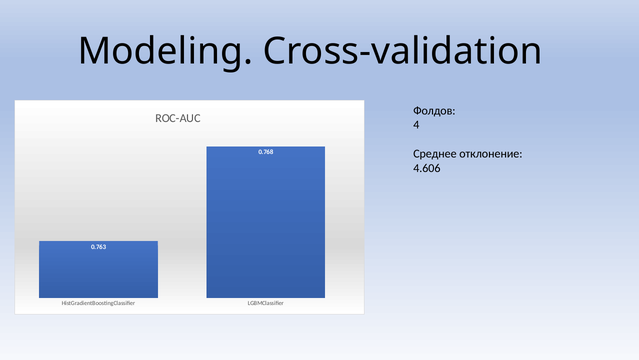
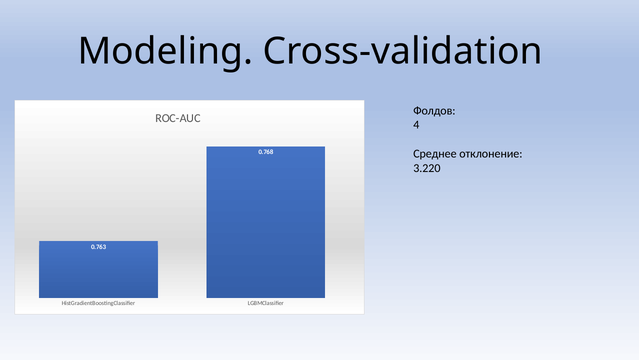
4.606: 4.606 -> 3.220 (427, 168)
